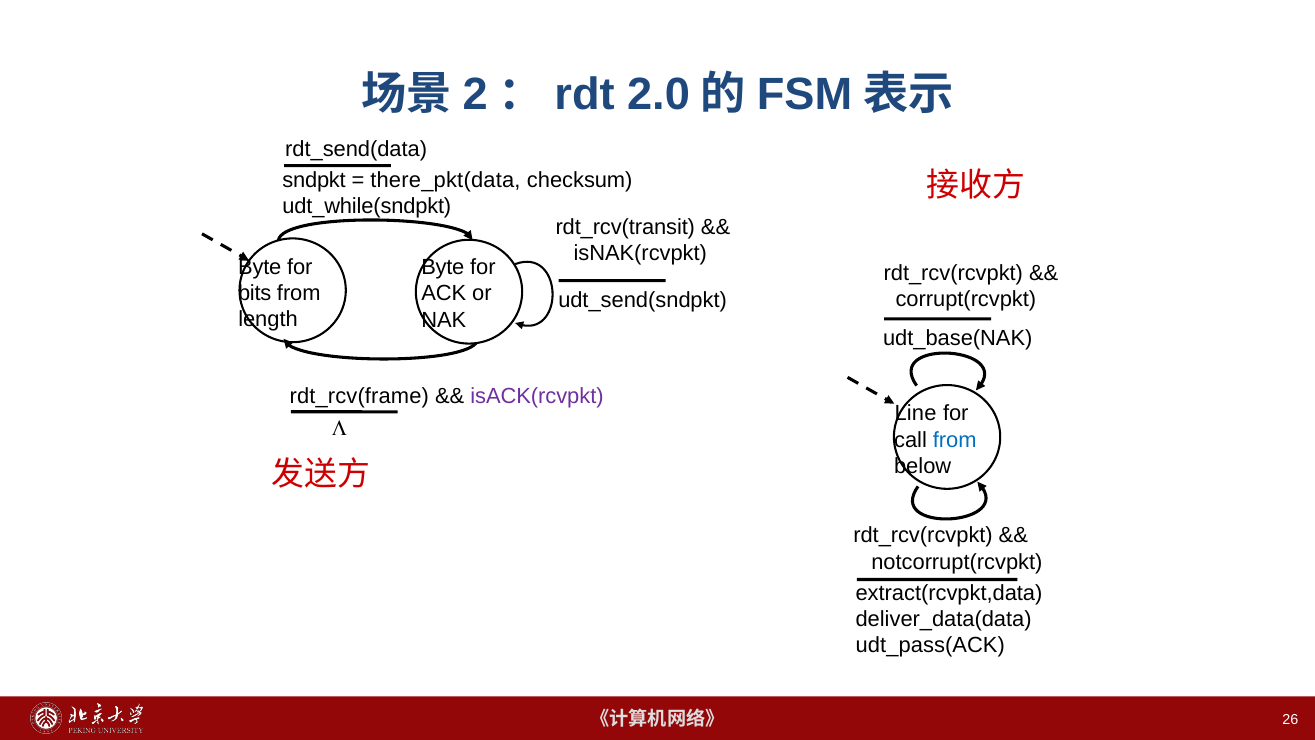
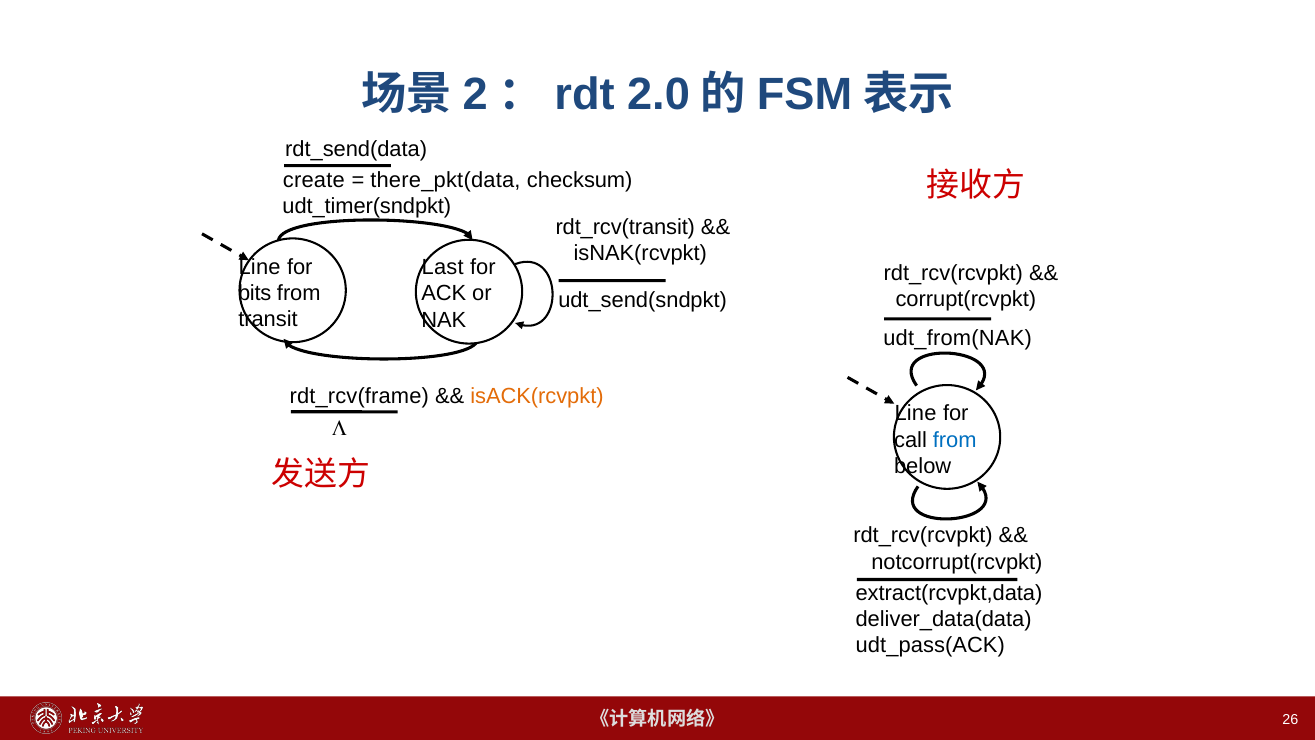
sndpkt: sndpkt -> create (314, 180)
udt_while(sndpkt: udt_while(sndpkt -> udt_timer(sndpkt (367, 207)
Byte: Byte -> Line (260, 267)
Byte: Byte -> Last (443, 267)
length: length -> transit (268, 320)
udt_base(NAK: udt_base(NAK -> udt_from(NAK (958, 338)
isACK(rcvpkt colour: purple -> orange (537, 396)
